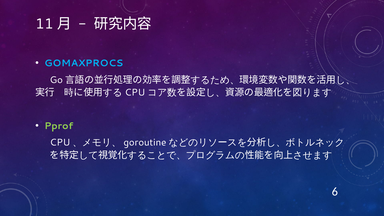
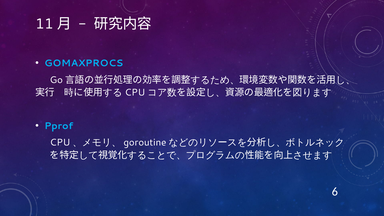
Pprof colour: light green -> light blue (59, 126)
